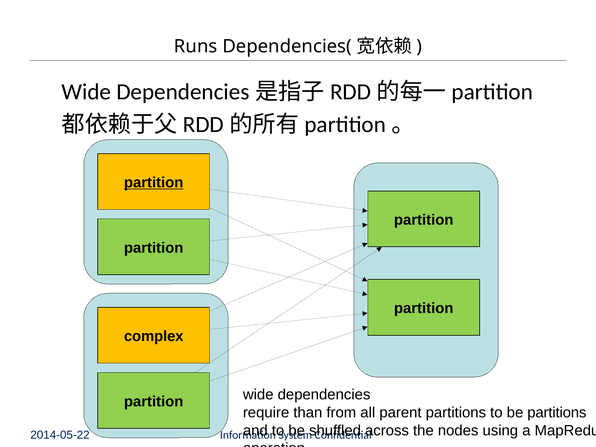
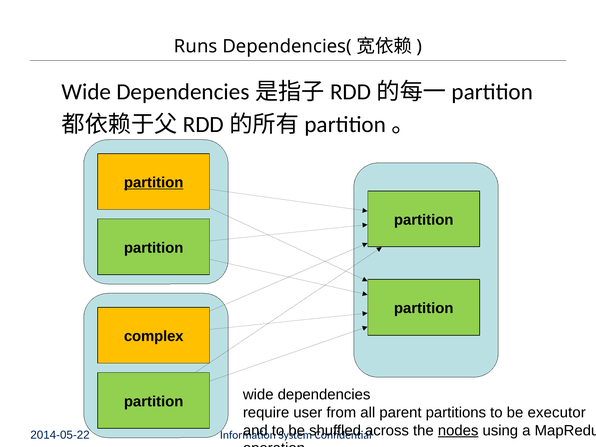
than: than -> user (308, 413)
be partitions: partitions -> executor (557, 413)
nodes underline: none -> present (458, 430)
